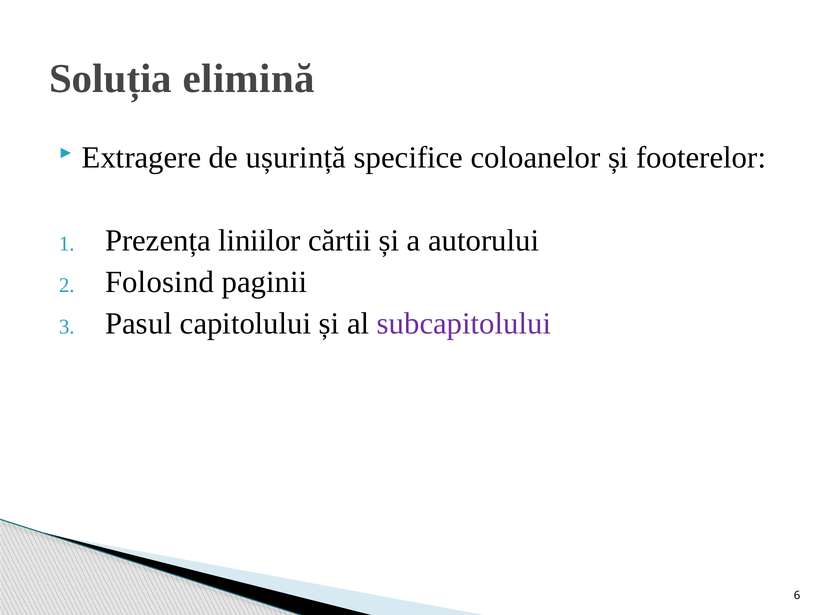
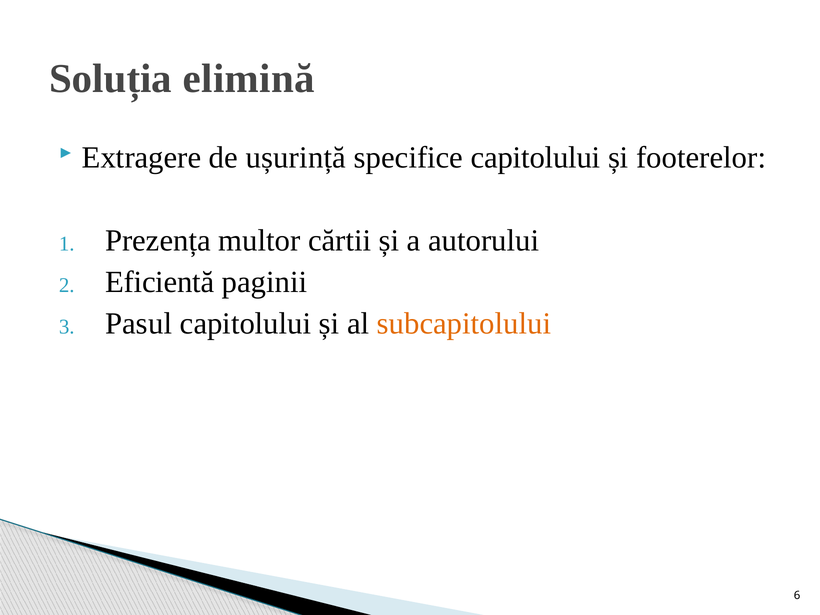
specifice coloanelor: coloanelor -> capitolului (536, 157)
liniilor: liniilor -> multor (259, 240)
Folosind: Folosind -> Eficientă (160, 282)
subcapitolului colour: purple -> orange (464, 323)
